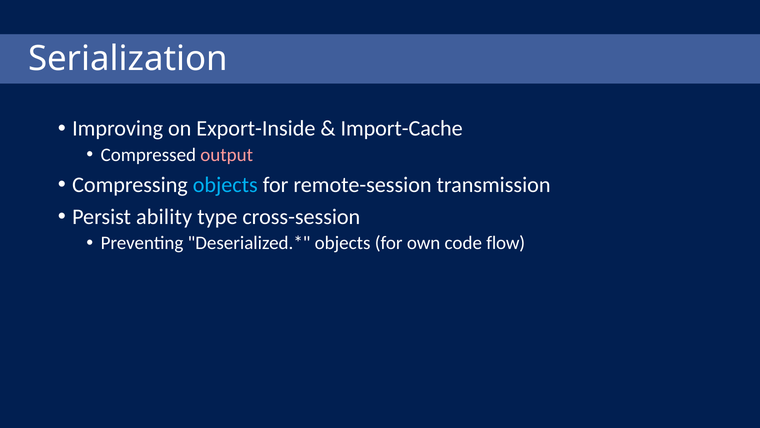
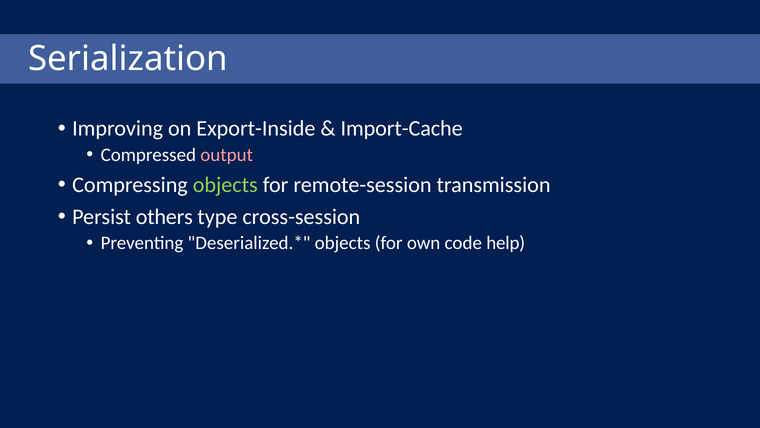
objects colour: light blue -> light green (225, 185)
ability: ability -> others (164, 217)
flow: flow -> help (506, 243)
